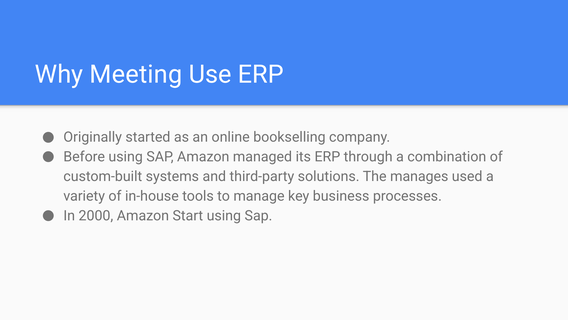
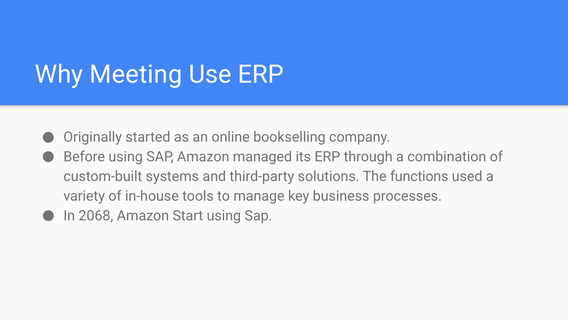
manages: manages -> functions (419, 176)
2000: 2000 -> 2068 (96, 215)
